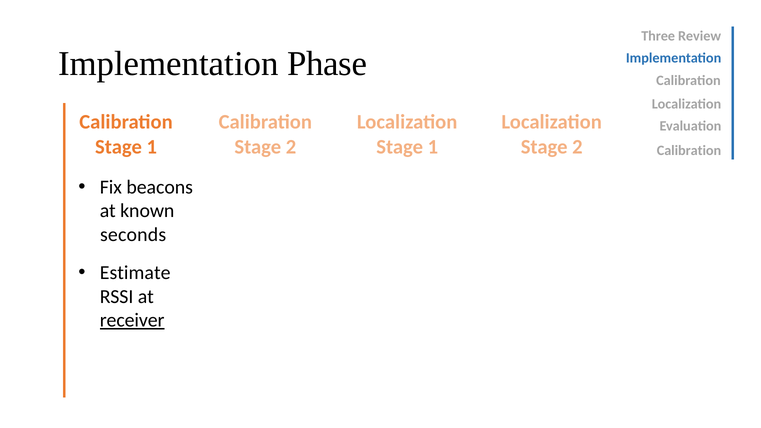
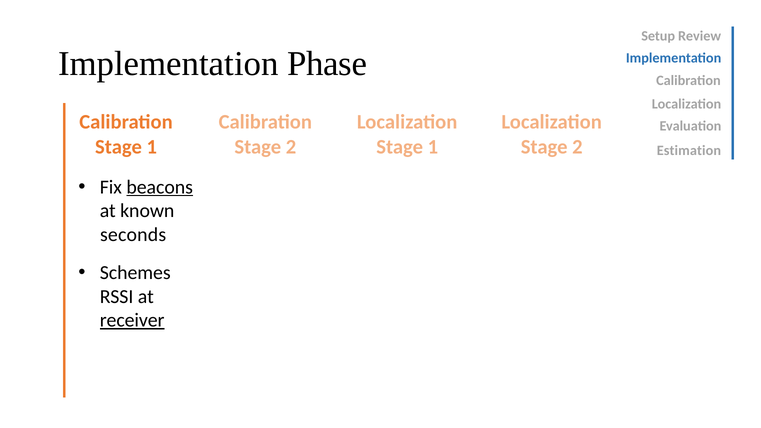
Three: Three -> Setup (658, 36)
Calibration: Calibration -> Estimation (689, 150)
beacons underline: none -> present (160, 187)
Estimate: Estimate -> Schemes (135, 273)
